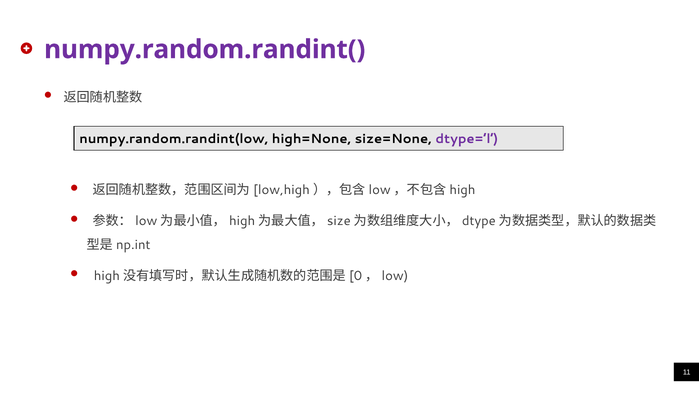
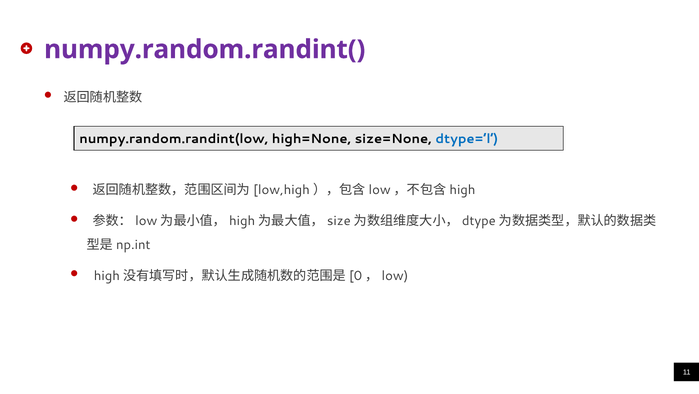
dtype=’l colour: purple -> blue (467, 139)
